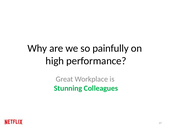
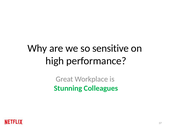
painfully: painfully -> sensitive (111, 48)
